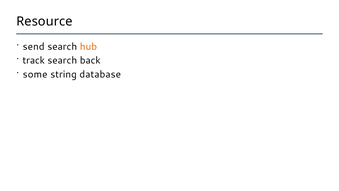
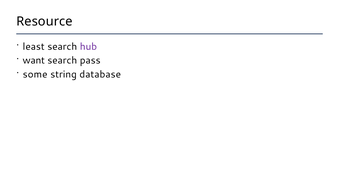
send: send -> least (34, 47)
hub colour: orange -> purple (88, 47)
track: track -> want (34, 60)
back: back -> pass (90, 60)
